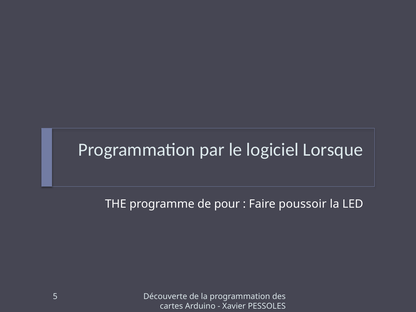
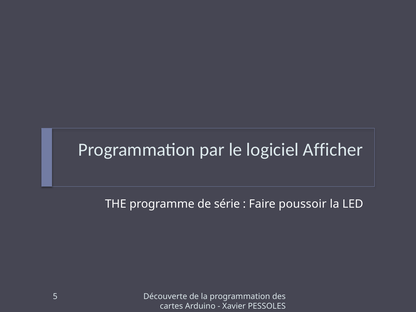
Lorsque: Lorsque -> Afficher (333, 150)
pour: pour -> série (227, 204)
